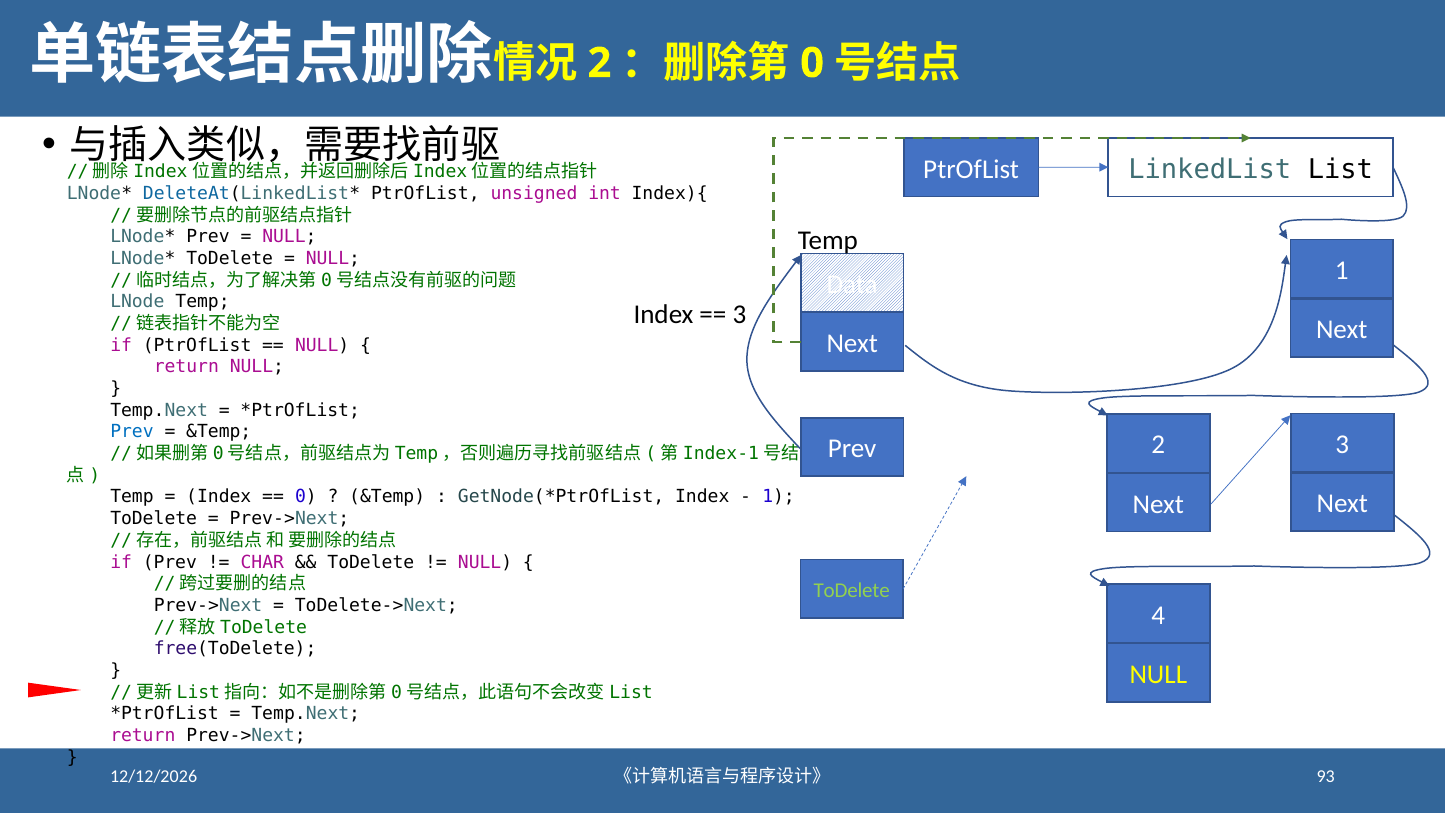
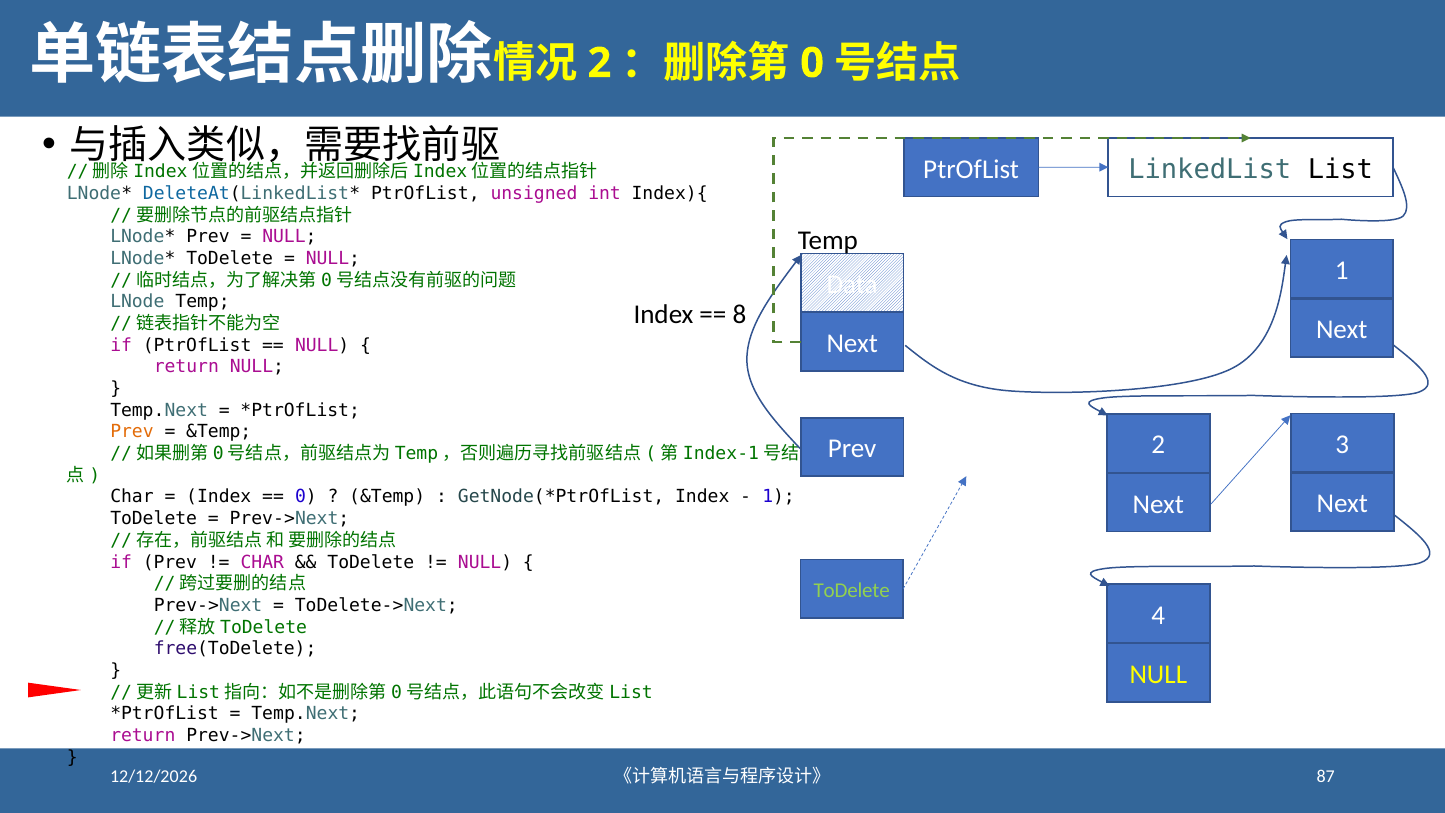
3: 3 -> 8 (739, 314)
Prev colour: blue -> orange (132, 432)
Temp: Temp -> Char (132, 497)
93: 93 -> 87 (1326, 776)
